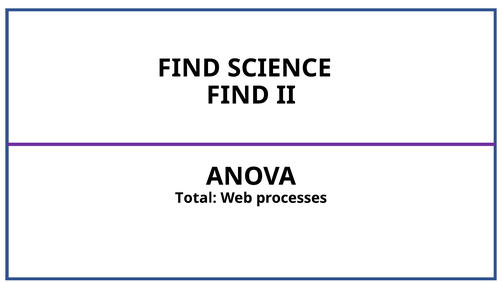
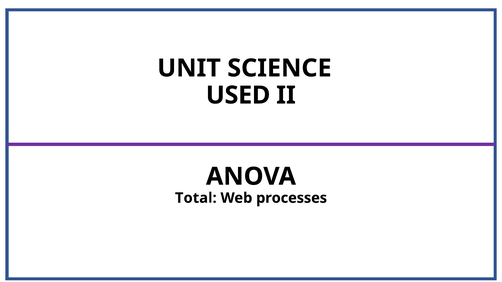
FIND: FIND -> UNIT (189, 68)
FIND: FIND -> USED (238, 95)
